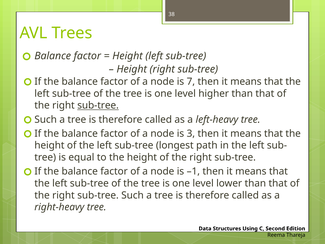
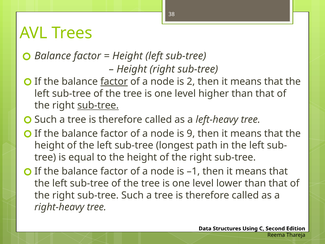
factor underline: none -> present (114, 81)
7: 7 -> 2 (191, 81)
3: 3 -> 9 (191, 133)
